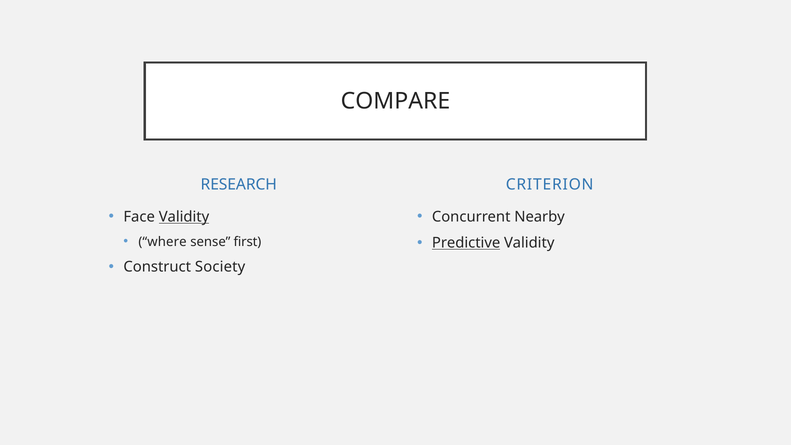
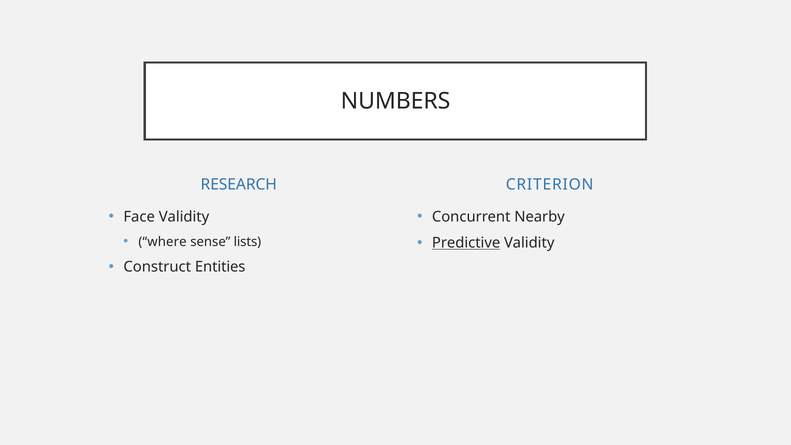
COMPARE: COMPARE -> NUMBERS (396, 101)
Validity underline: present -> none (184, 217)
first: first -> lists (247, 242)
Society: Society -> Entities (220, 267)
